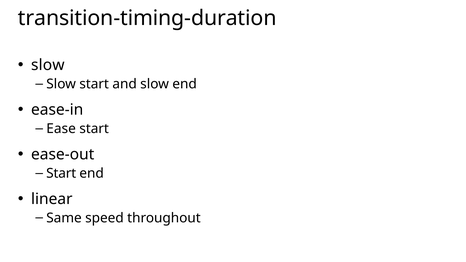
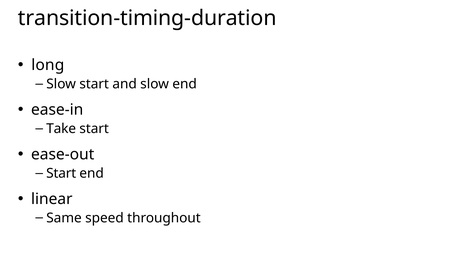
slow: slow -> long (48, 65)
Ease: Ease -> Take (61, 129)
